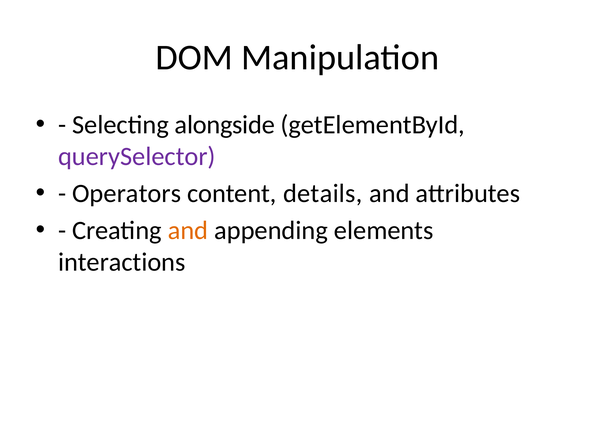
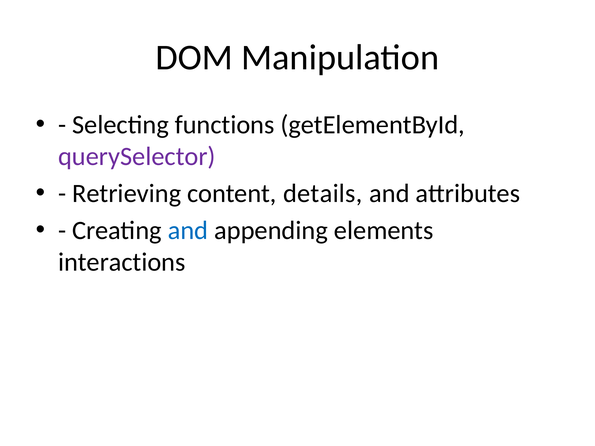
alongside: alongside -> functions (225, 125)
Operators: Operators -> Retrieving (127, 194)
and colour: orange -> blue (188, 231)
